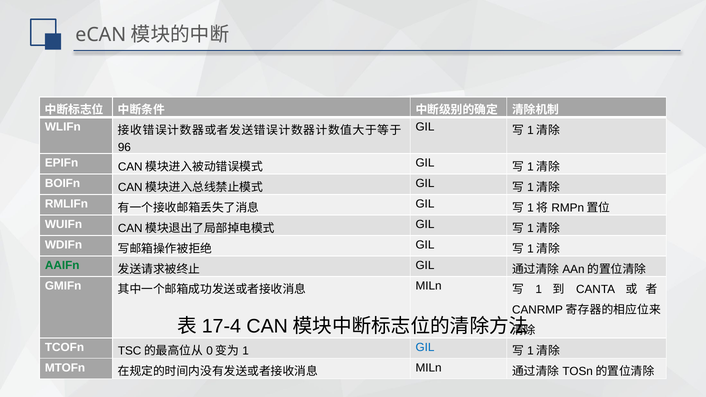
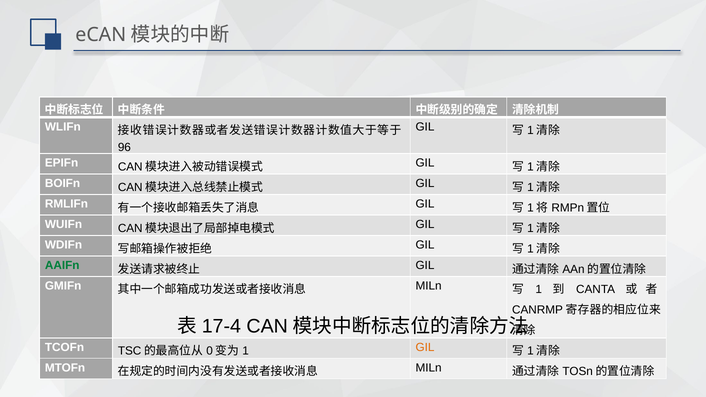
GIL colour: blue -> orange (425, 347)
